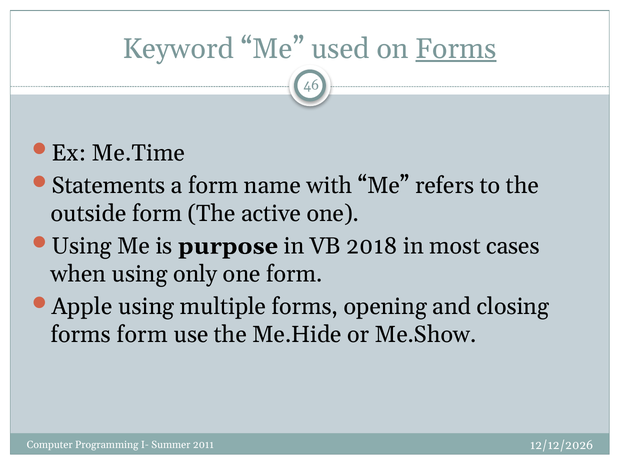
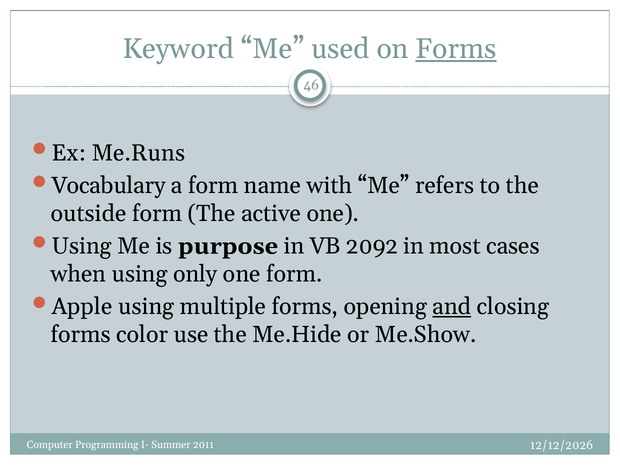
Me.Time: Me.Time -> Me.Runs (139, 153)
Statements: Statements -> Vocabulary (109, 186)
2018: 2018 -> 2092 (372, 246)
and underline: none -> present (452, 307)
forms form: form -> color (142, 334)
